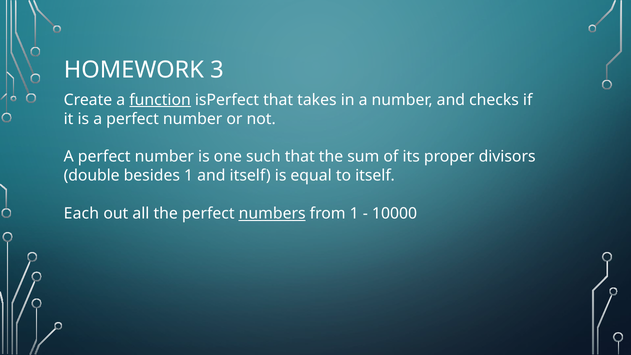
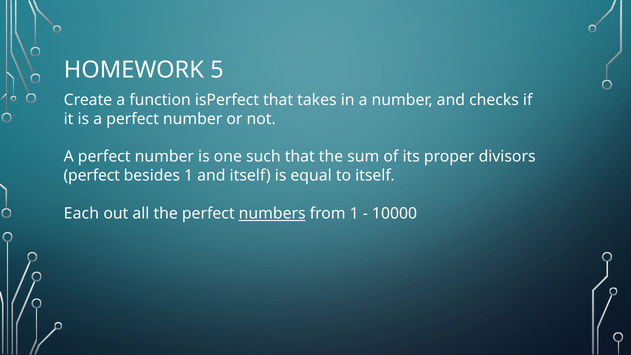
3: 3 -> 5 (217, 70)
function underline: present -> none (160, 100)
double: double -> perfect (92, 176)
